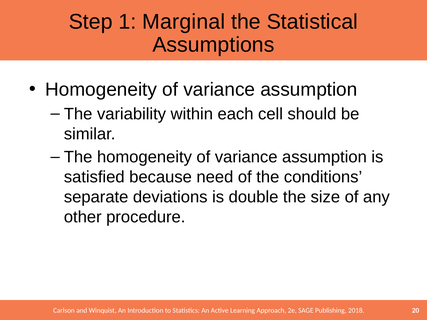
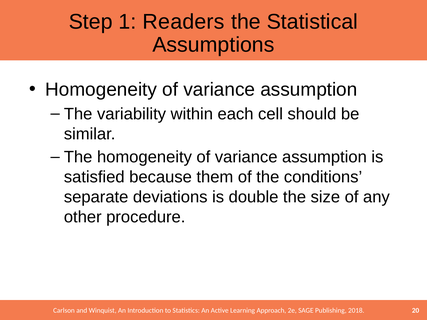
Marginal: Marginal -> Readers (184, 22)
need: need -> them (215, 177)
